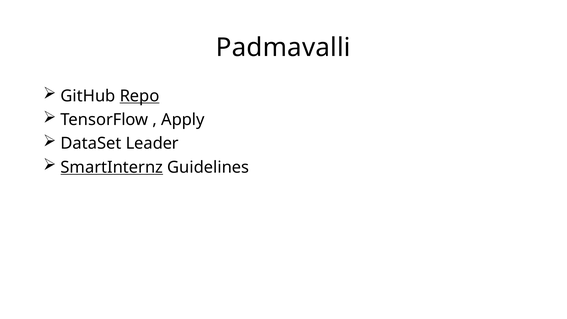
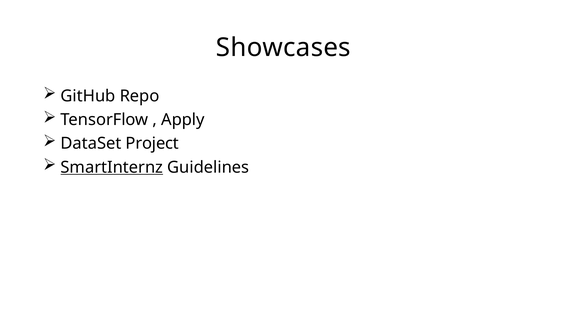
Padmavalli: Padmavalli -> Showcases (283, 48)
Repo underline: present -> none (140, 96)
Leader: Leader -> Project (152, 143)
